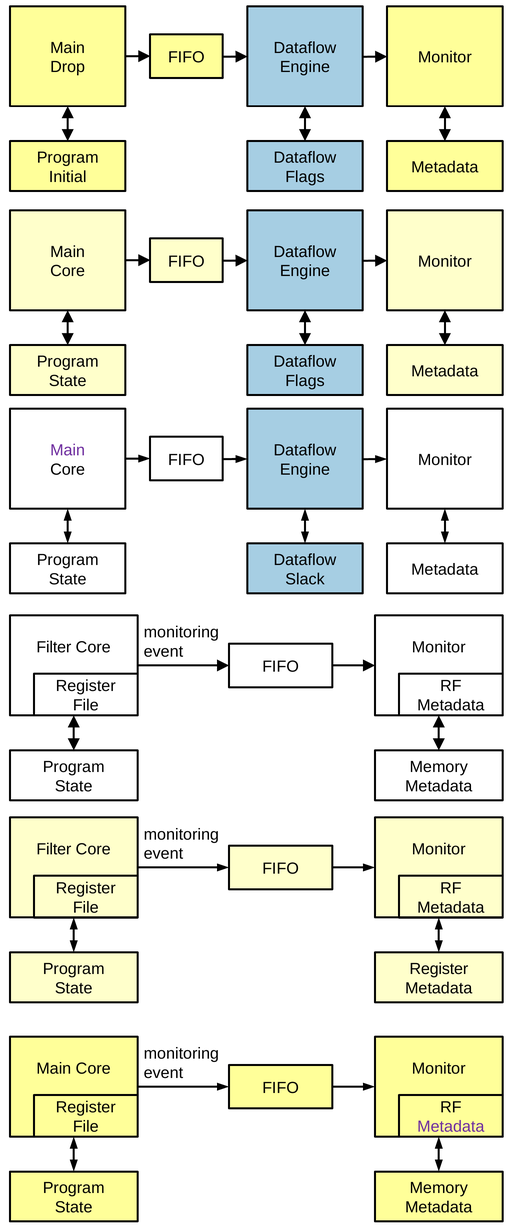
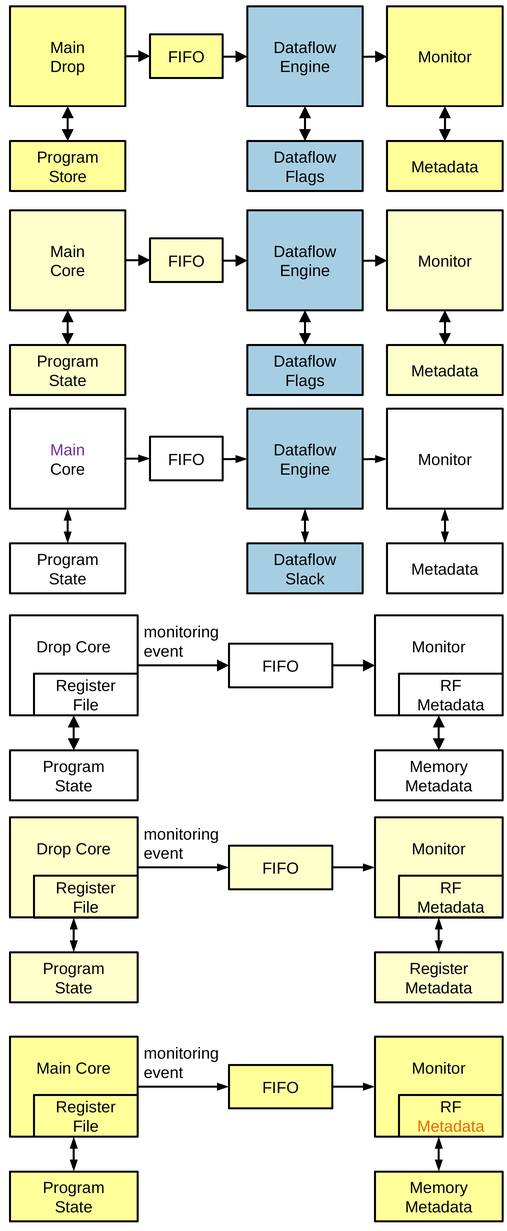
Initial: Initial -> Store (68, 177)
Filter: Filter -> Drop (54, 647)
Filter: Filter -> Drop (54, 850)
Metadata colour: purple -> orange (451, 1127)
